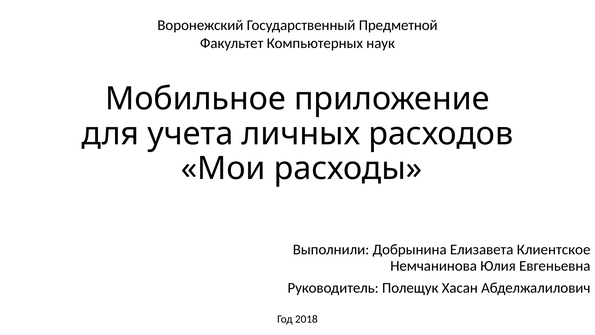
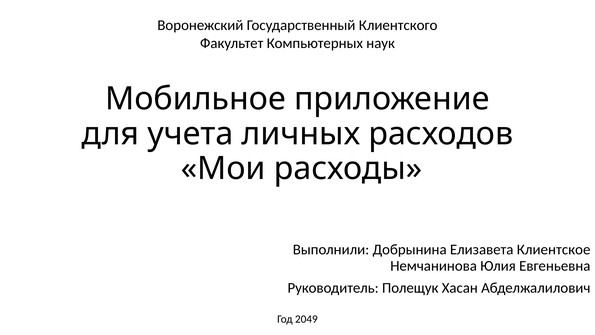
Предметной: Предметной -> Клиентского (398, 25)
2018: 2018 -> 2049 (306, 319)
